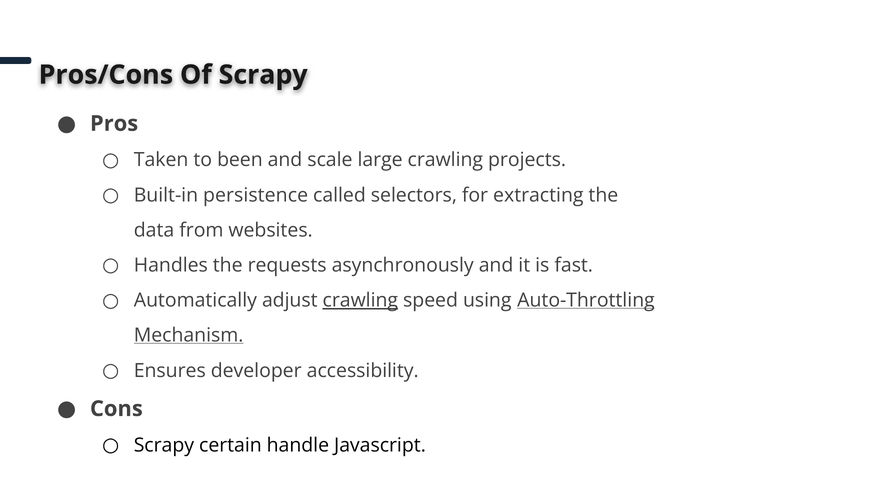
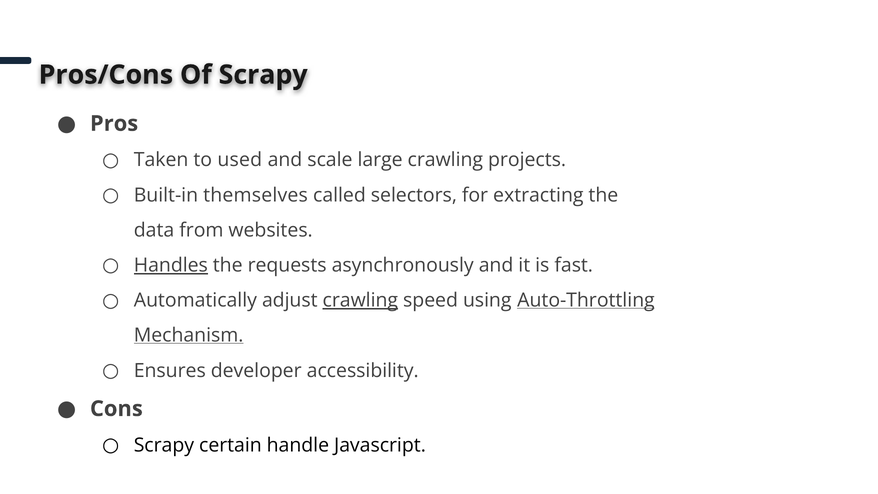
been: been -> used (240, 160)
persistence: persistence -> themselves (256, 195)
Handles underline: none -> present (171, 265)
